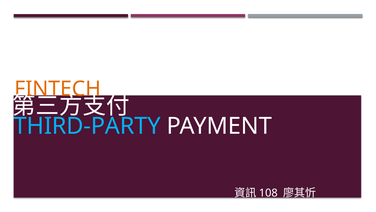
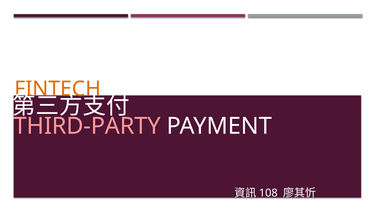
THIRD-PARTY colour: light blue -> pink (87, 126)
